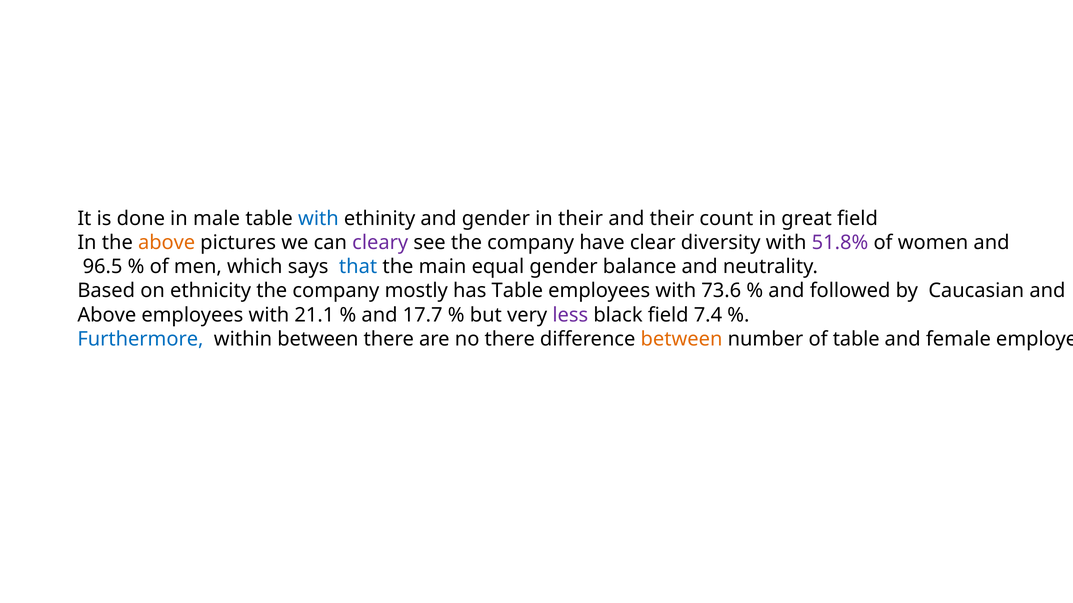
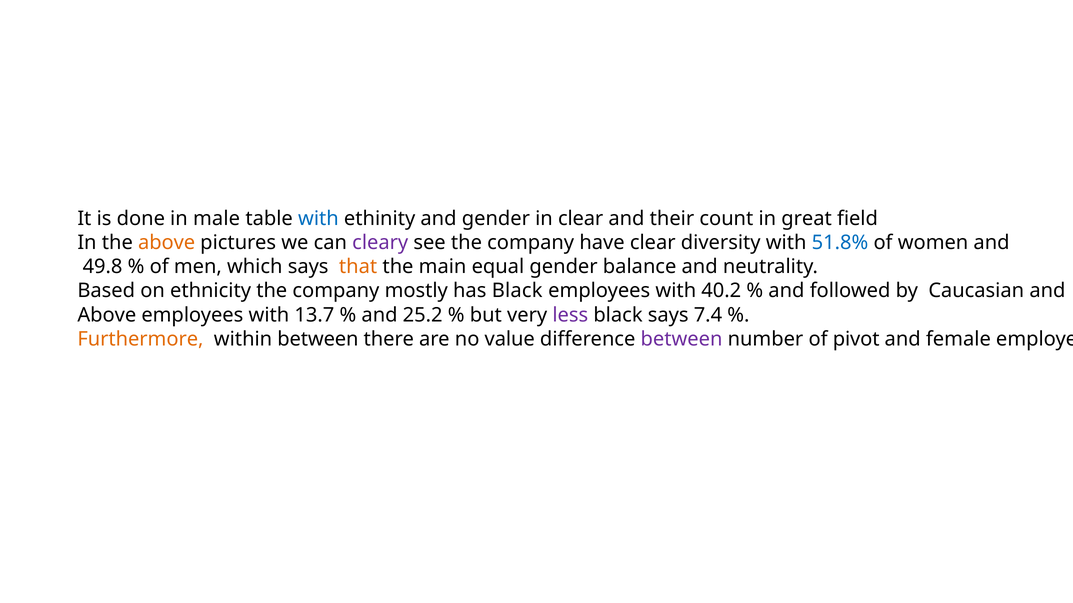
in their: their -> clear (581, 219)
51.8% colour: purple -> blue (840, 243)
96.5: 96.5 -> 49.8 (103, 267)
that colour: blue -> orange (358, 267)
has Table: Table -> Black (517, 291)
73.6: 73.6 -> 40.2 (721, 291)
21.1: 21.1 -> 13.7 (314, 315)
17.7: 17.7 -> 25.2 (423, 315)
black field: field -> says (668, 315)
Furthermore colour: blue -> orange (140, 339)
no there: there -> value (510, 339)
between colour: orange -> purple (682, 339)
of table: table -> pivot (856, 339)
